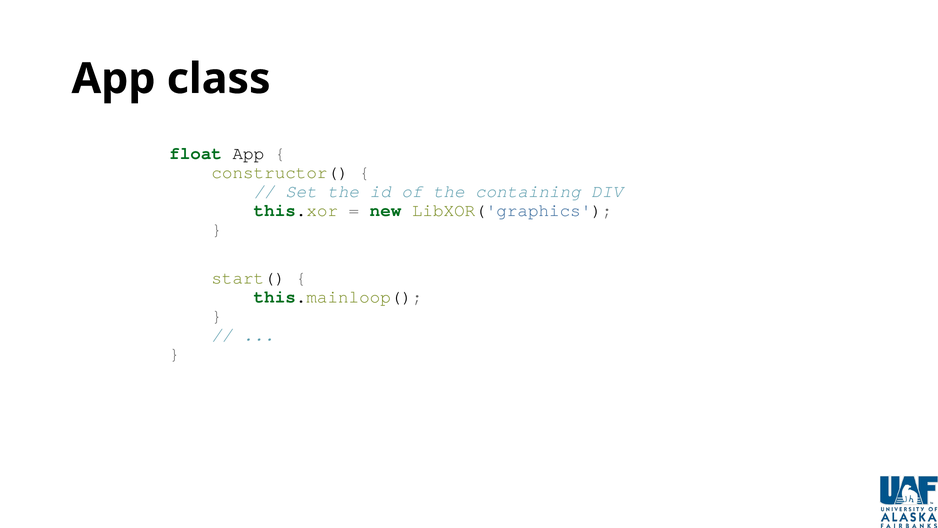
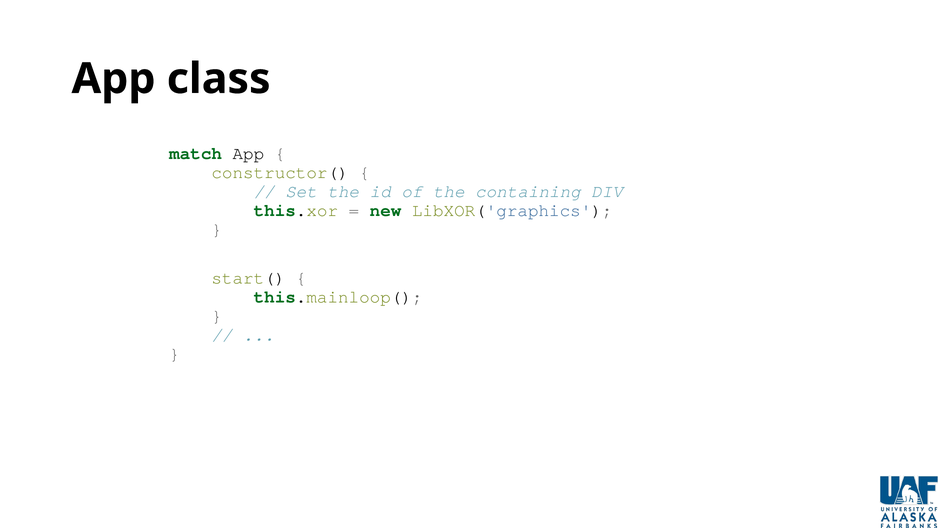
float: float -> match (196, 153)
